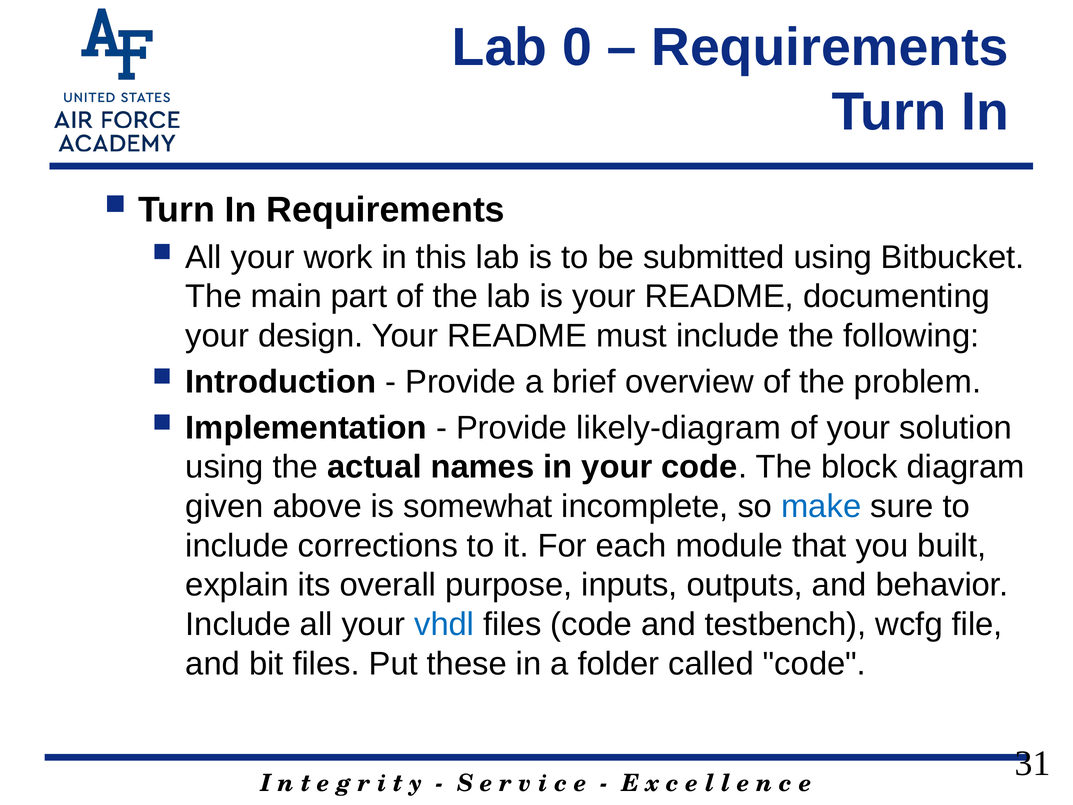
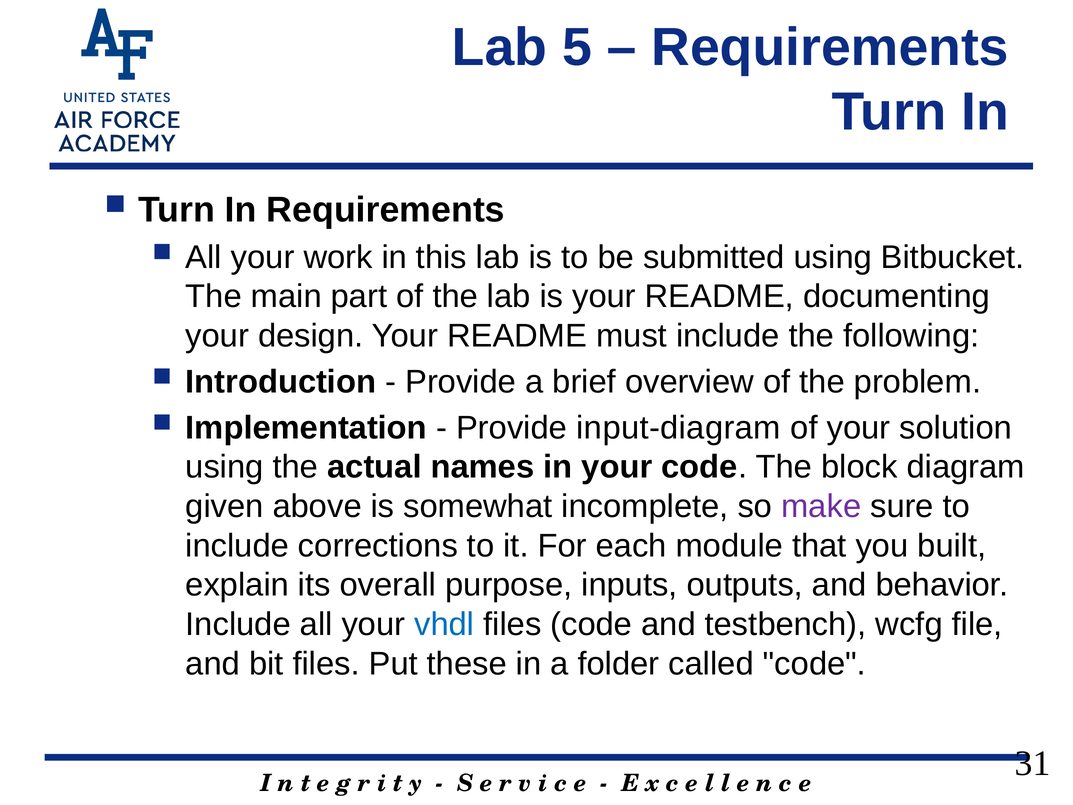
0: 0 -> 5 (577, 48)
likely-diagram: likely-diagram -> input-diagram (679, 428)
make colour: blue -> purple (821, 506)
